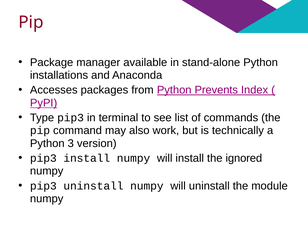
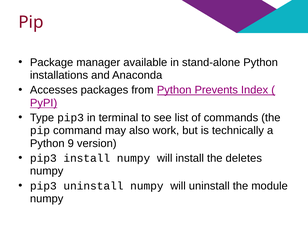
3: 3 -> 9 (71, 143)
ignored: ignored -> deletes (244, 158)
